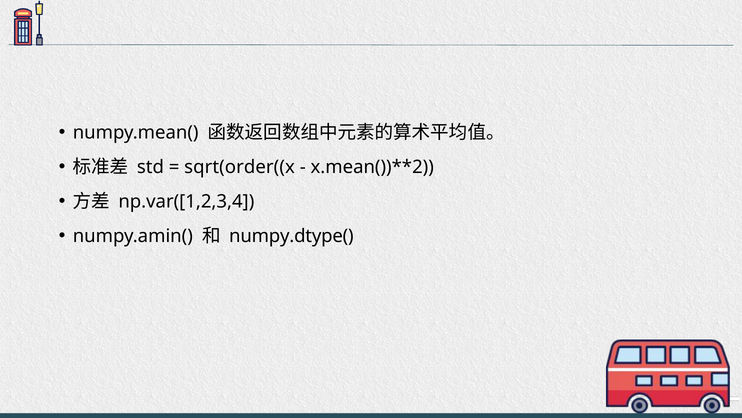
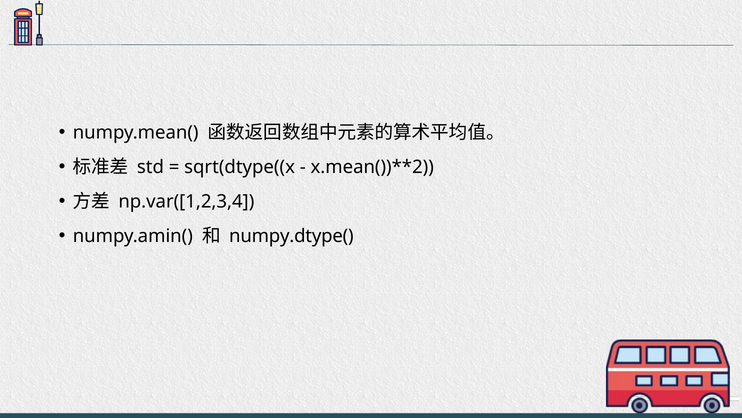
sqrt(order((x: sqrt(order((x -> sqrt(dtype((x (240, 167)
